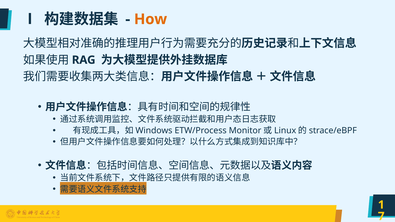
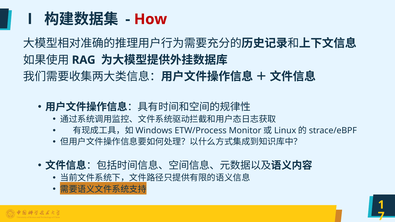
How colour: orange -> red (151, 19)
